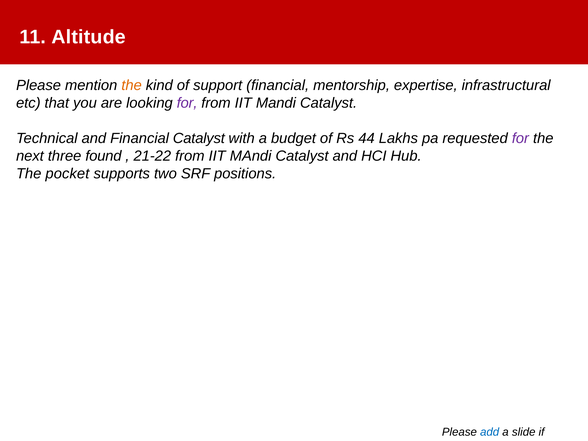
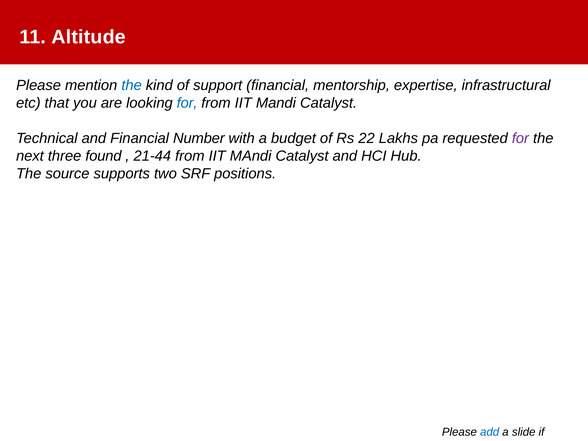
the colour: orange -> blue (132, 85)
for colour: purple -> blue (187, 103)
Financial Catalyst: Catalyst -> Number (199, 138)
44: 44 -> 22 (367, 138)
21-22: 21-22 -> 21-44 (152, 156)
pocket: pocket -> source (67, 174)
